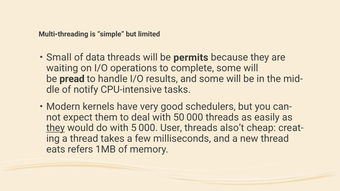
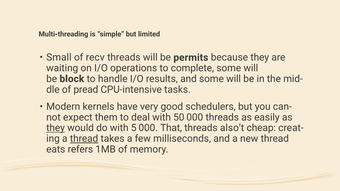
data: data -> recv (95, 58)
pread: pread -> block (72, 79)
notify: notify -> pread (86, 90)
User: User -> That (171, 128)
thread underline: none -> present (84, 139)
